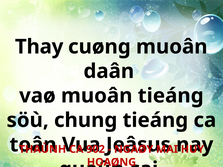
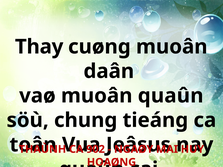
muoân tieáng: tieáng -> quaûn (171, 96)
